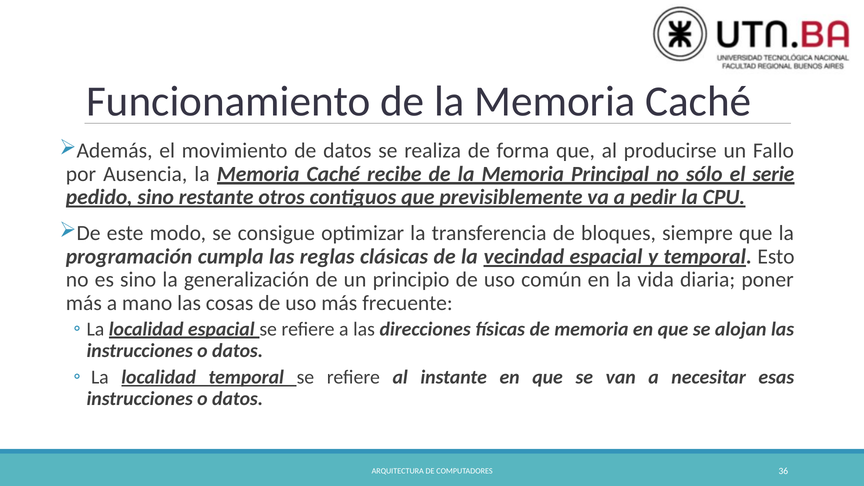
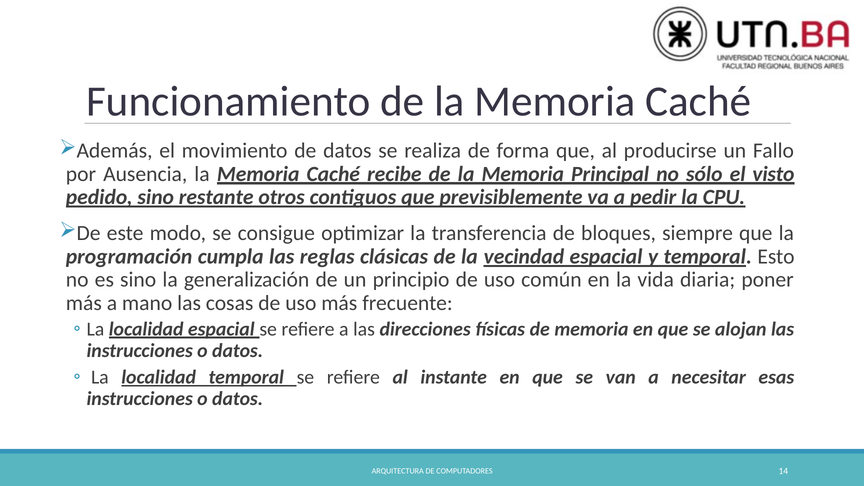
serie: serie -> visto (773, 174)
36: 36 -> 14 (783, 471)
